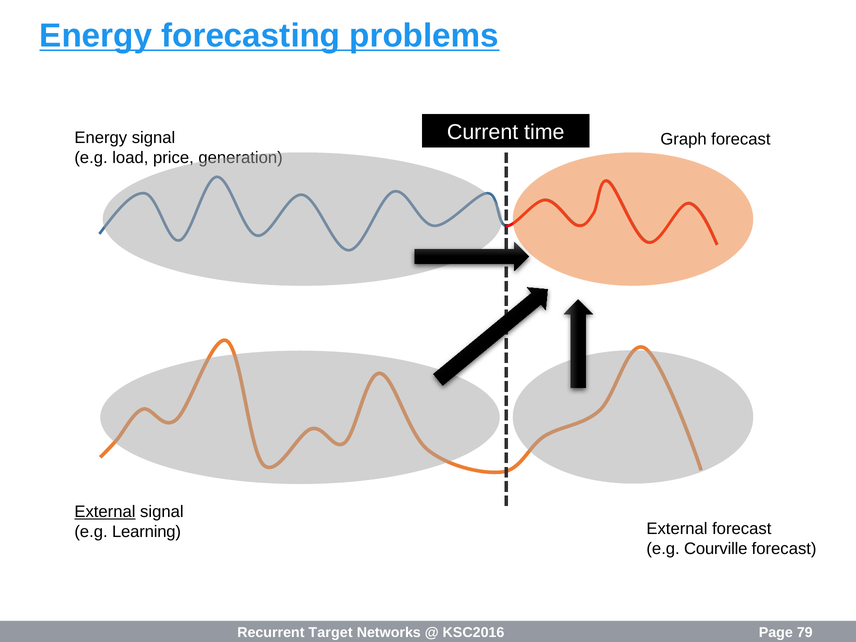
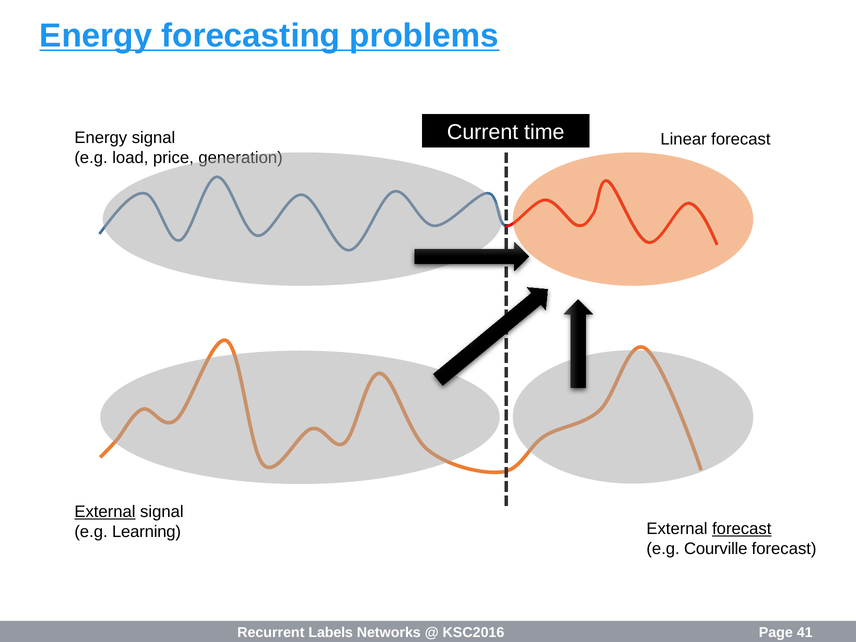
Graph: Graph -> Linear (684, 139)
forecast underline: none -> present (742, 529)
Target: Target -> Labels (331, 632)
79: 79 -> 41 (805, 632)
